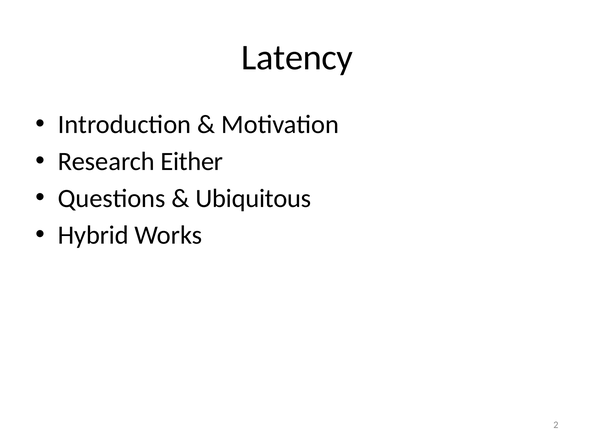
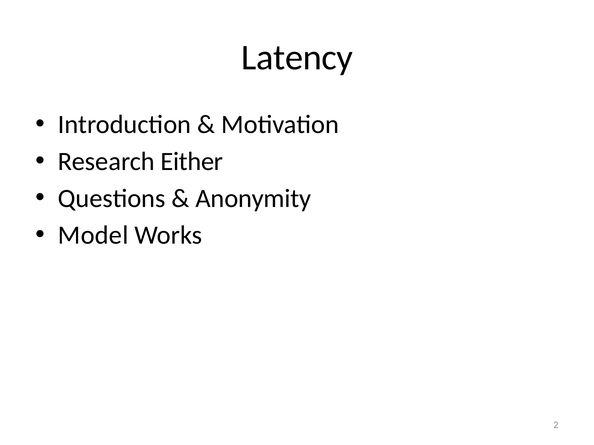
Ubiquitous: Ubiquitous -> Anonymity (253, 199)
Hybrid: Hybrid -> Model (93, 236)
